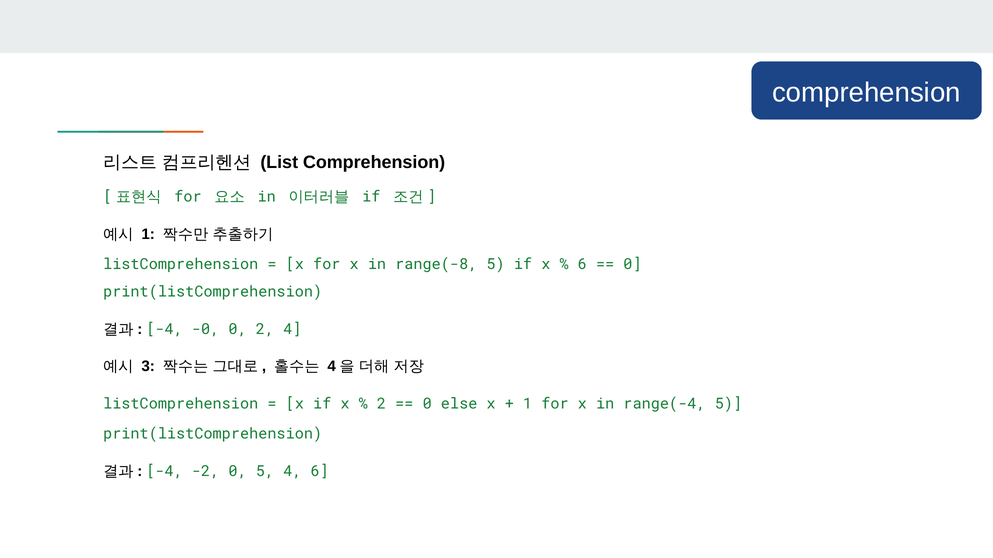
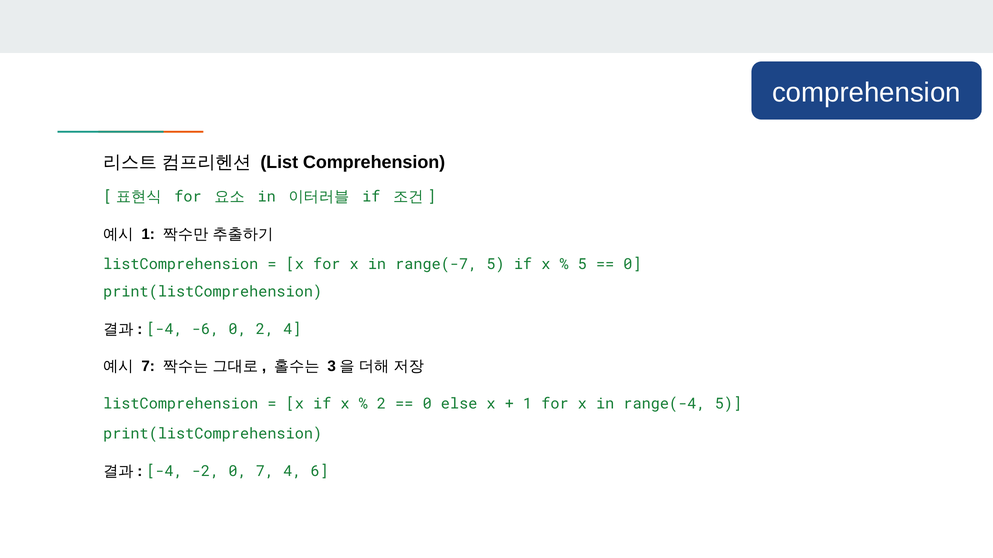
range(-8: range(-8 -> range(-7 (436, 265)
6: 6 -> 5 (582, 265)
-0: -0 -> -6 (206, 329)
3: 3 -> 7 (148, 367)
4: 4 -> 3 (332, 367)
0 5: 5 -> 7 (265, 472)
